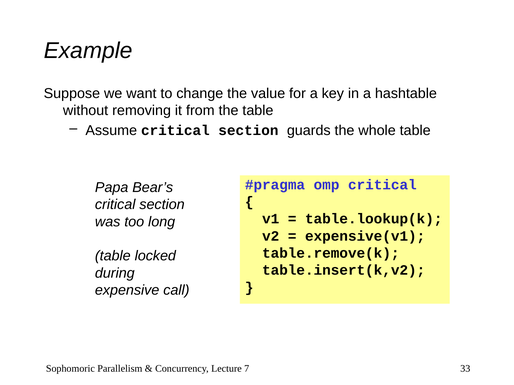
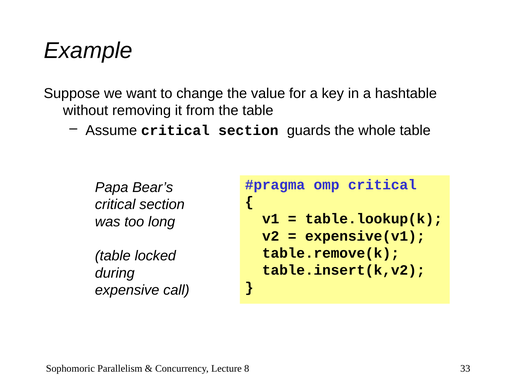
7: 7 -> 8 (247, 369)
